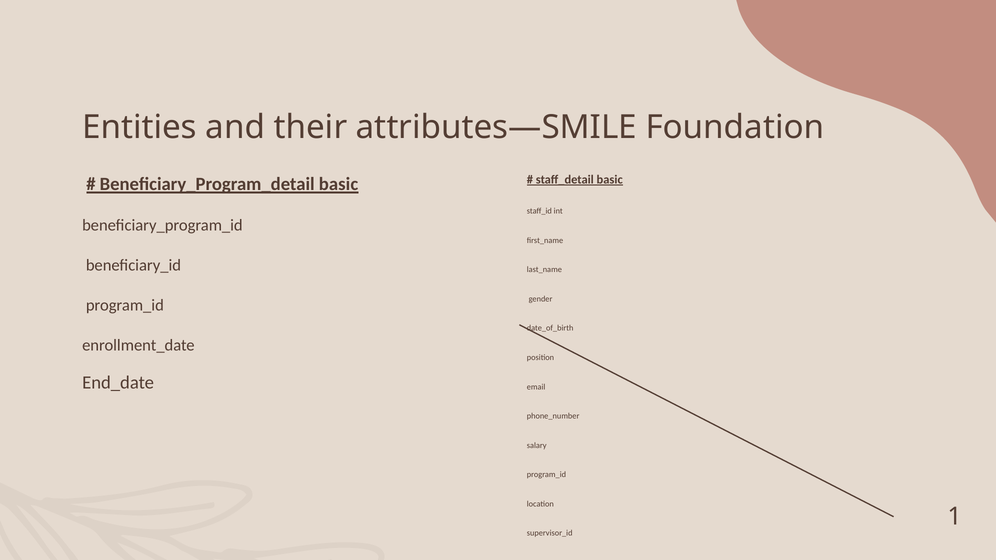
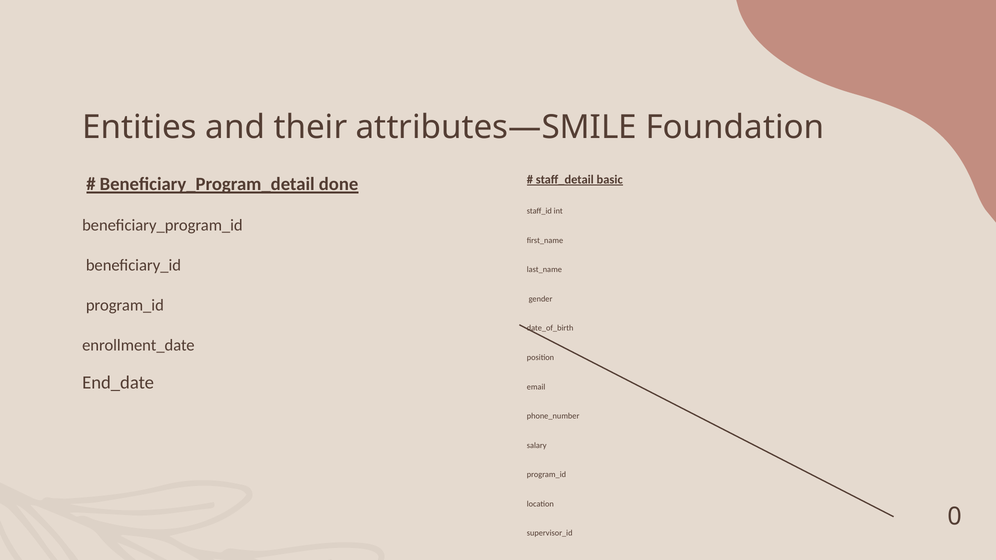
Beneficiary_Program_detail basic: basic -> done (339, 184)
1: 1 -> 0 (955, 517)
